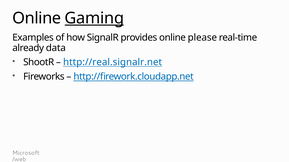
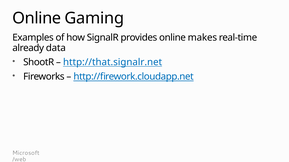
Gaming underline: present -> none (94, 18)
please: please -> makes (202, 38)
http://real.signalr.net: http://real.signalr.net -> http://that.signalr.net (113, 62)
